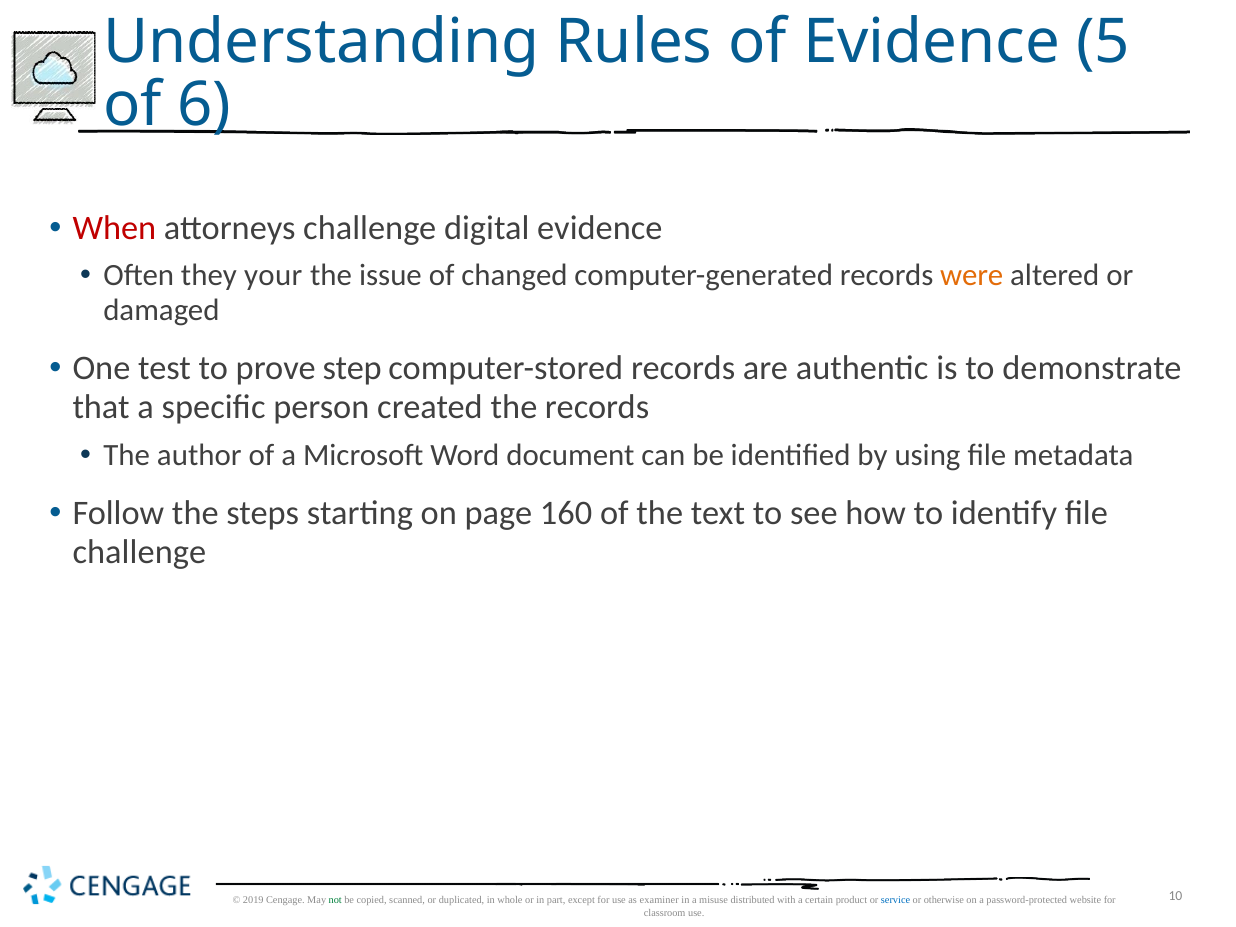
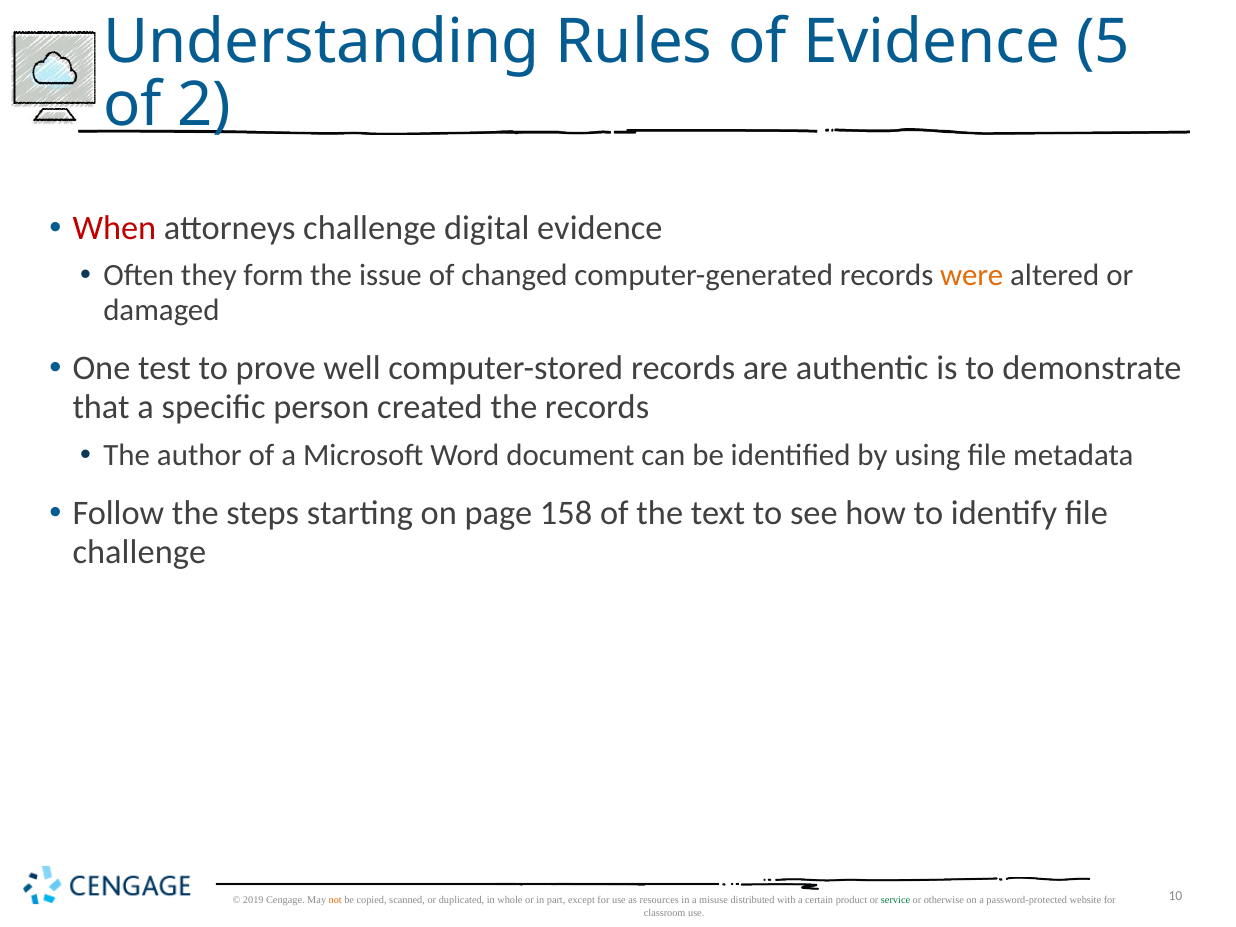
6: 6 -> 2 (205, 105)
your: your -> form (274, 275)
step: step -> well (352, 368)
160: 160 -> 158 (566, 513)
not colour: green -> orange (335, 900)
examiner: examiner -> resources (659, 900)
service colour: blue -> green (896, 900)
